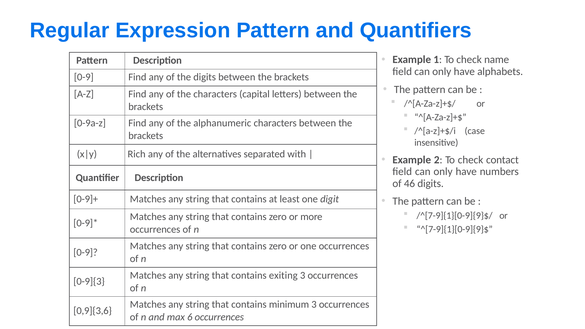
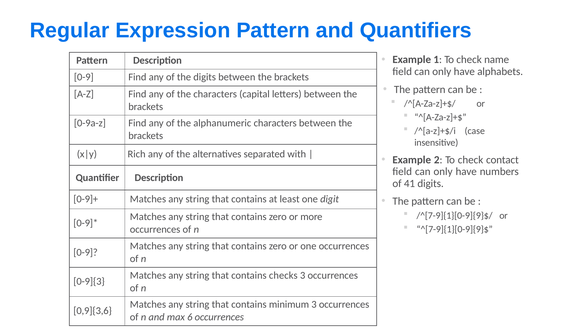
46: 46 -> 41 (409, 184)
exiting: exiting -> checks (283, 275)
